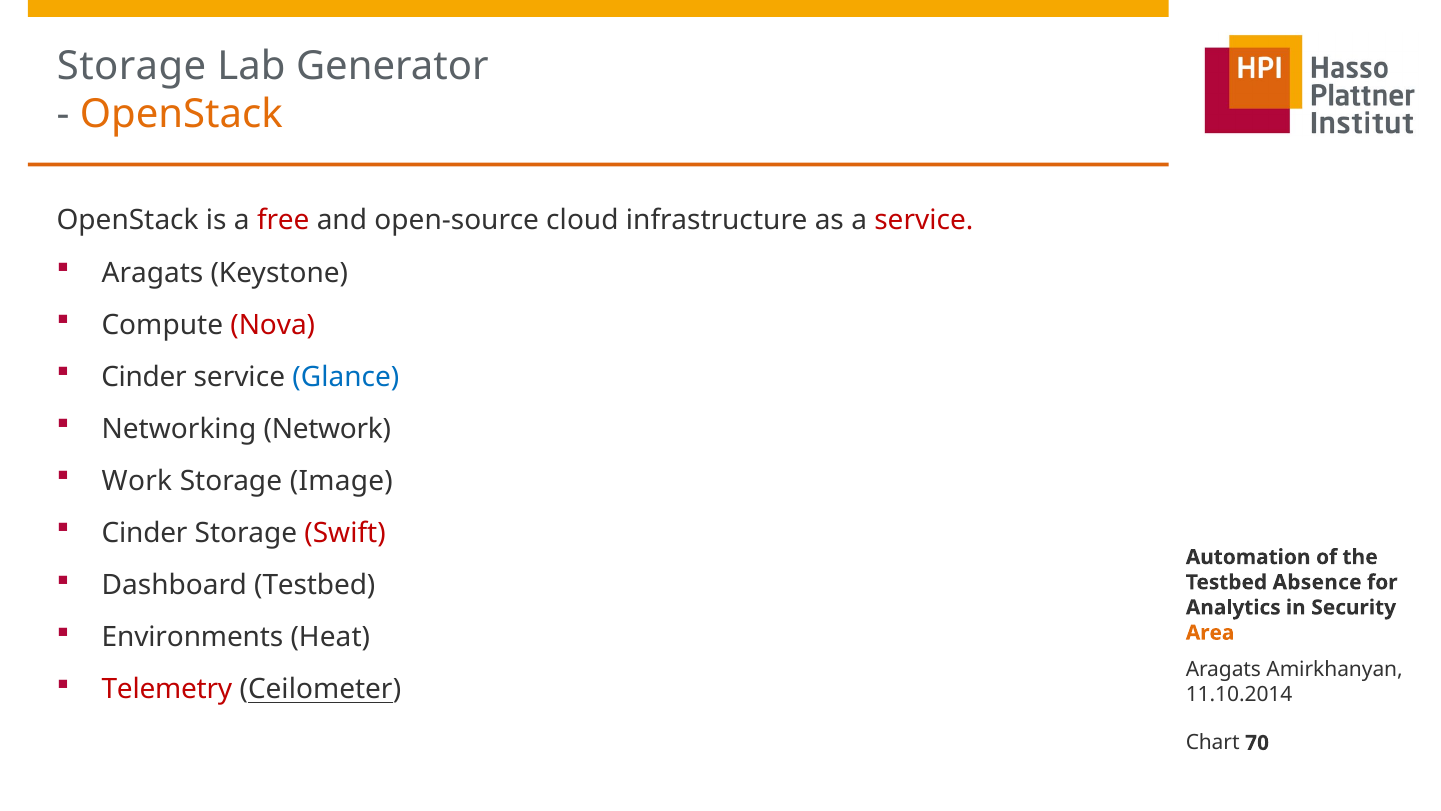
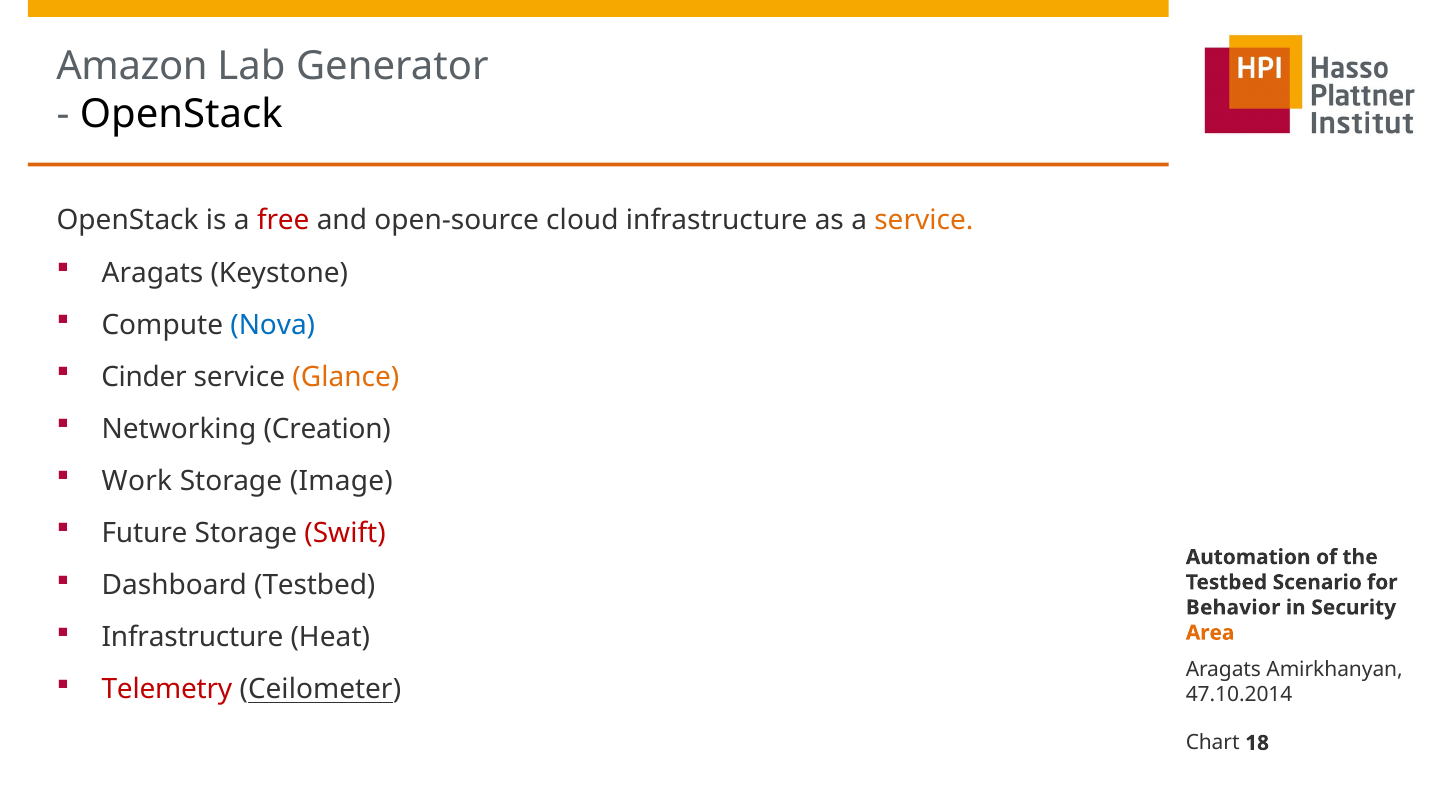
Storage: Storage -> Amazon (132, 67)
OpenStack colour: orange -> black (181, 115)
service colour: red -> orange (924, 221)
Nova colour: red -> blue (273, 325)
Glance colour: blue -> orange (346, 377)
Network: Network -> Creation (327, 429)
Cinder: Cinder -> Future (145, 533)
Absence: Absence -> Scenario (1317, 582)
Analytics: Analytics -> Behavior (1233, 607)
Environments: Environments -> Infrastructure (193, 637)
11.10.2014: 11.10.2014 -> 47.10.2014 (1239, 694)
70: 70 -> 18 (1257, 743)
